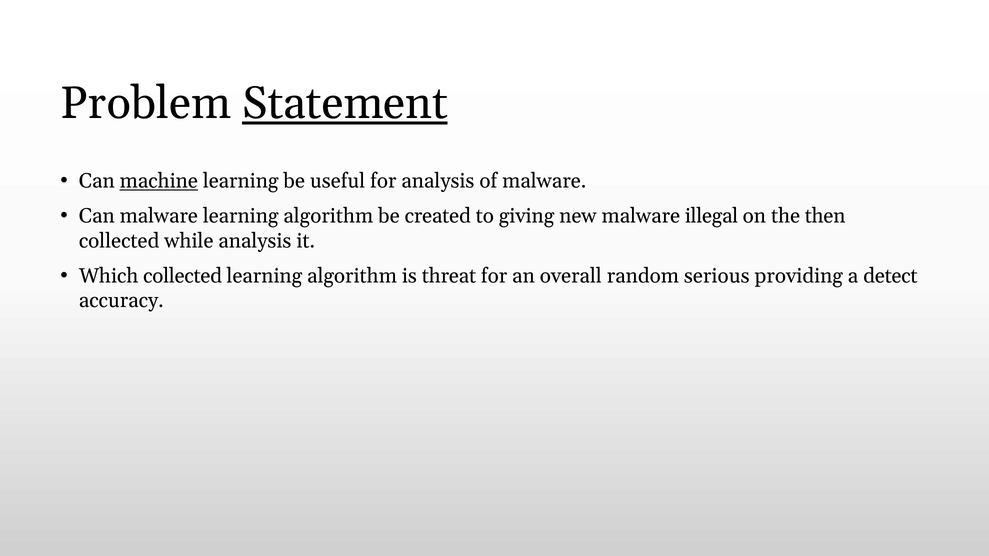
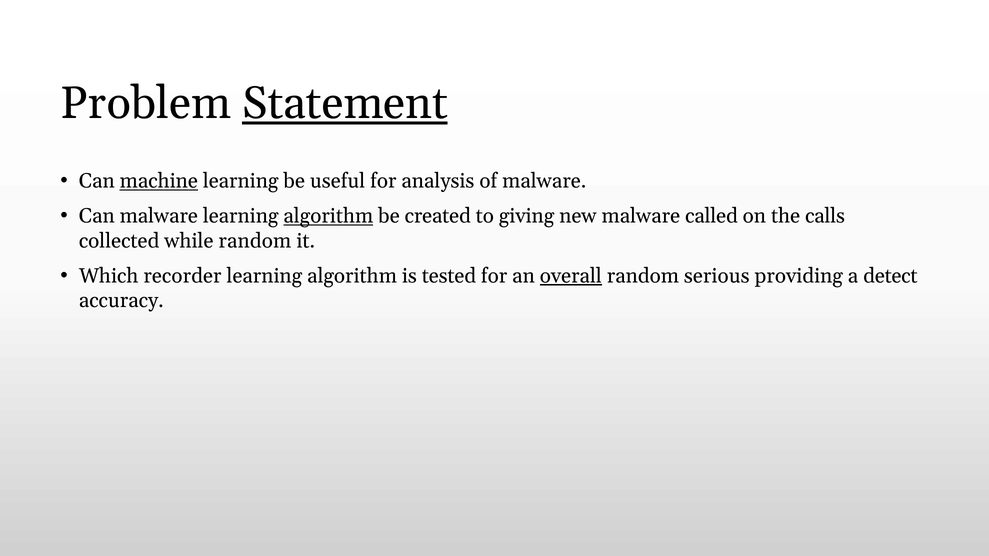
algorithm underline: none -> present (328, 216)
illegal: illegal -> called (712, 216)
then: then -> calls (825, 216)
while analysis: analysis -> random (255, 241)
Which collected: collected -> recorder (182, 276)
threat: threat -> tested (449, 276)
overall underline: none -> present (571, 276)
